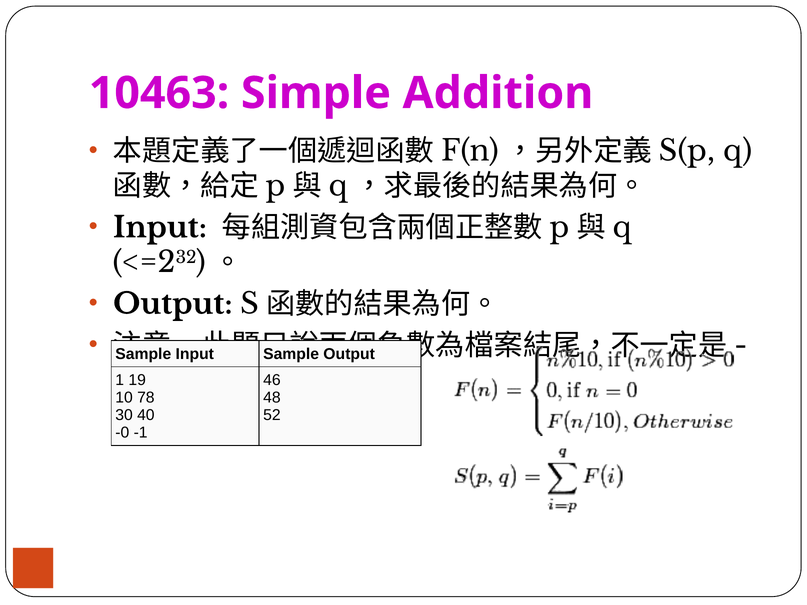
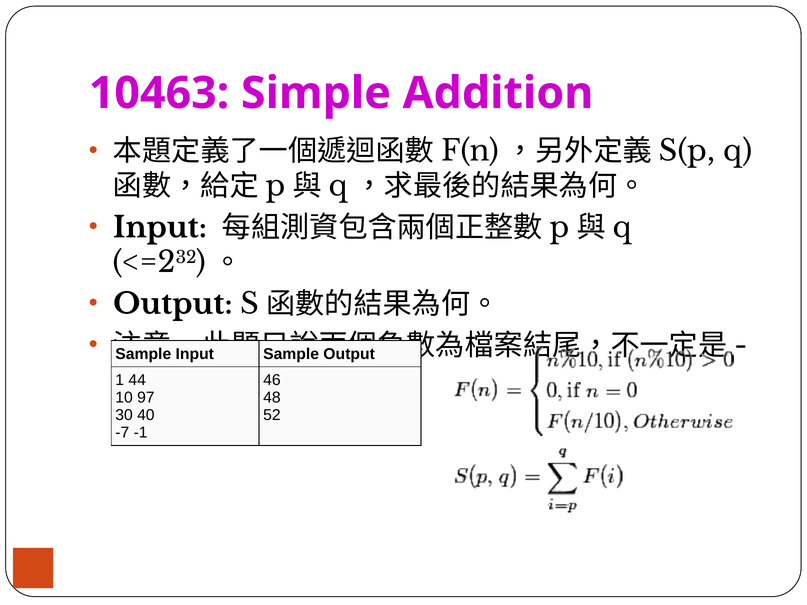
19: 19 -> 44 (137, 380)
78: 78 -> 97 (146, 398)
-0: -0 -> -7 (122, 433)
